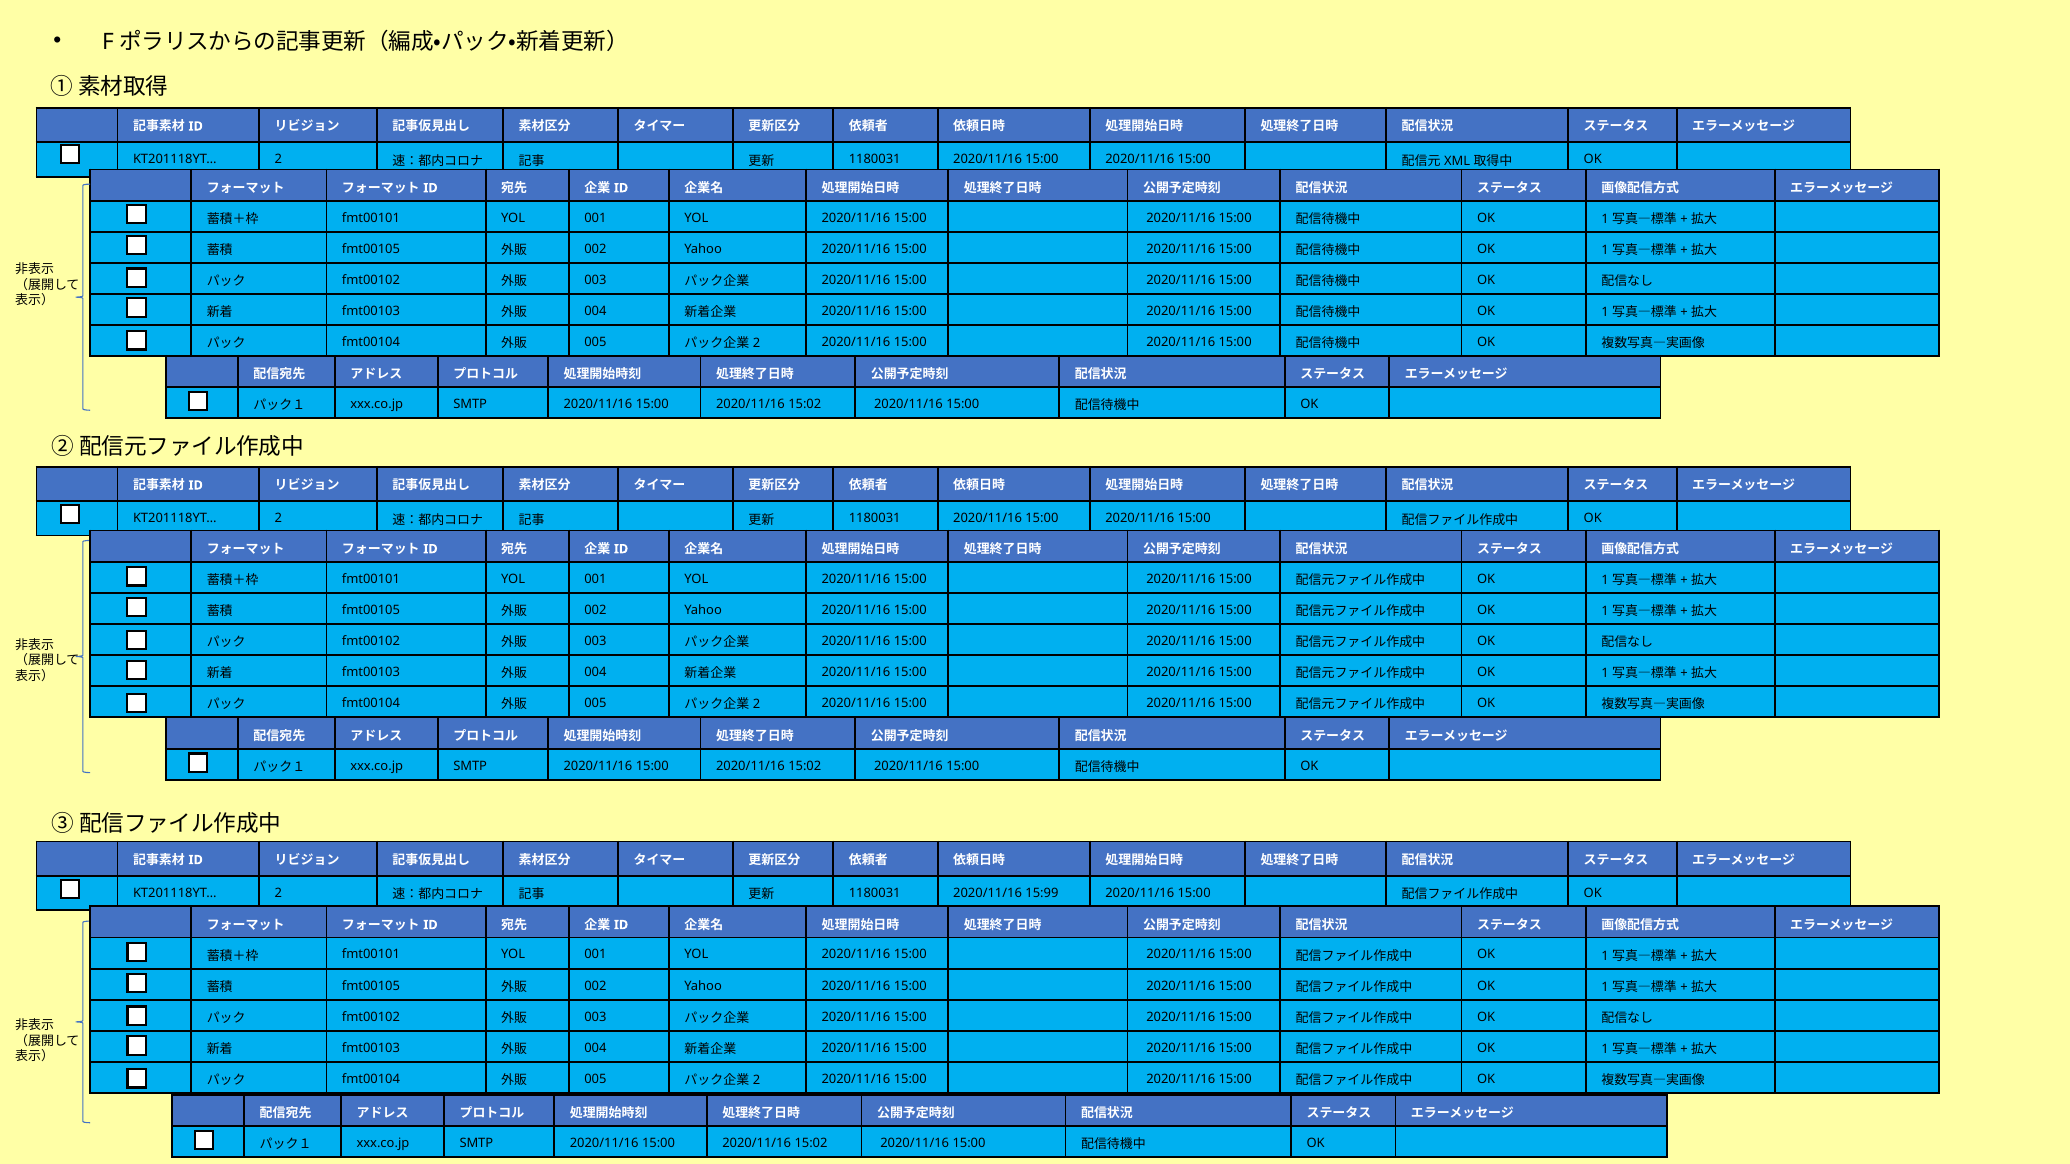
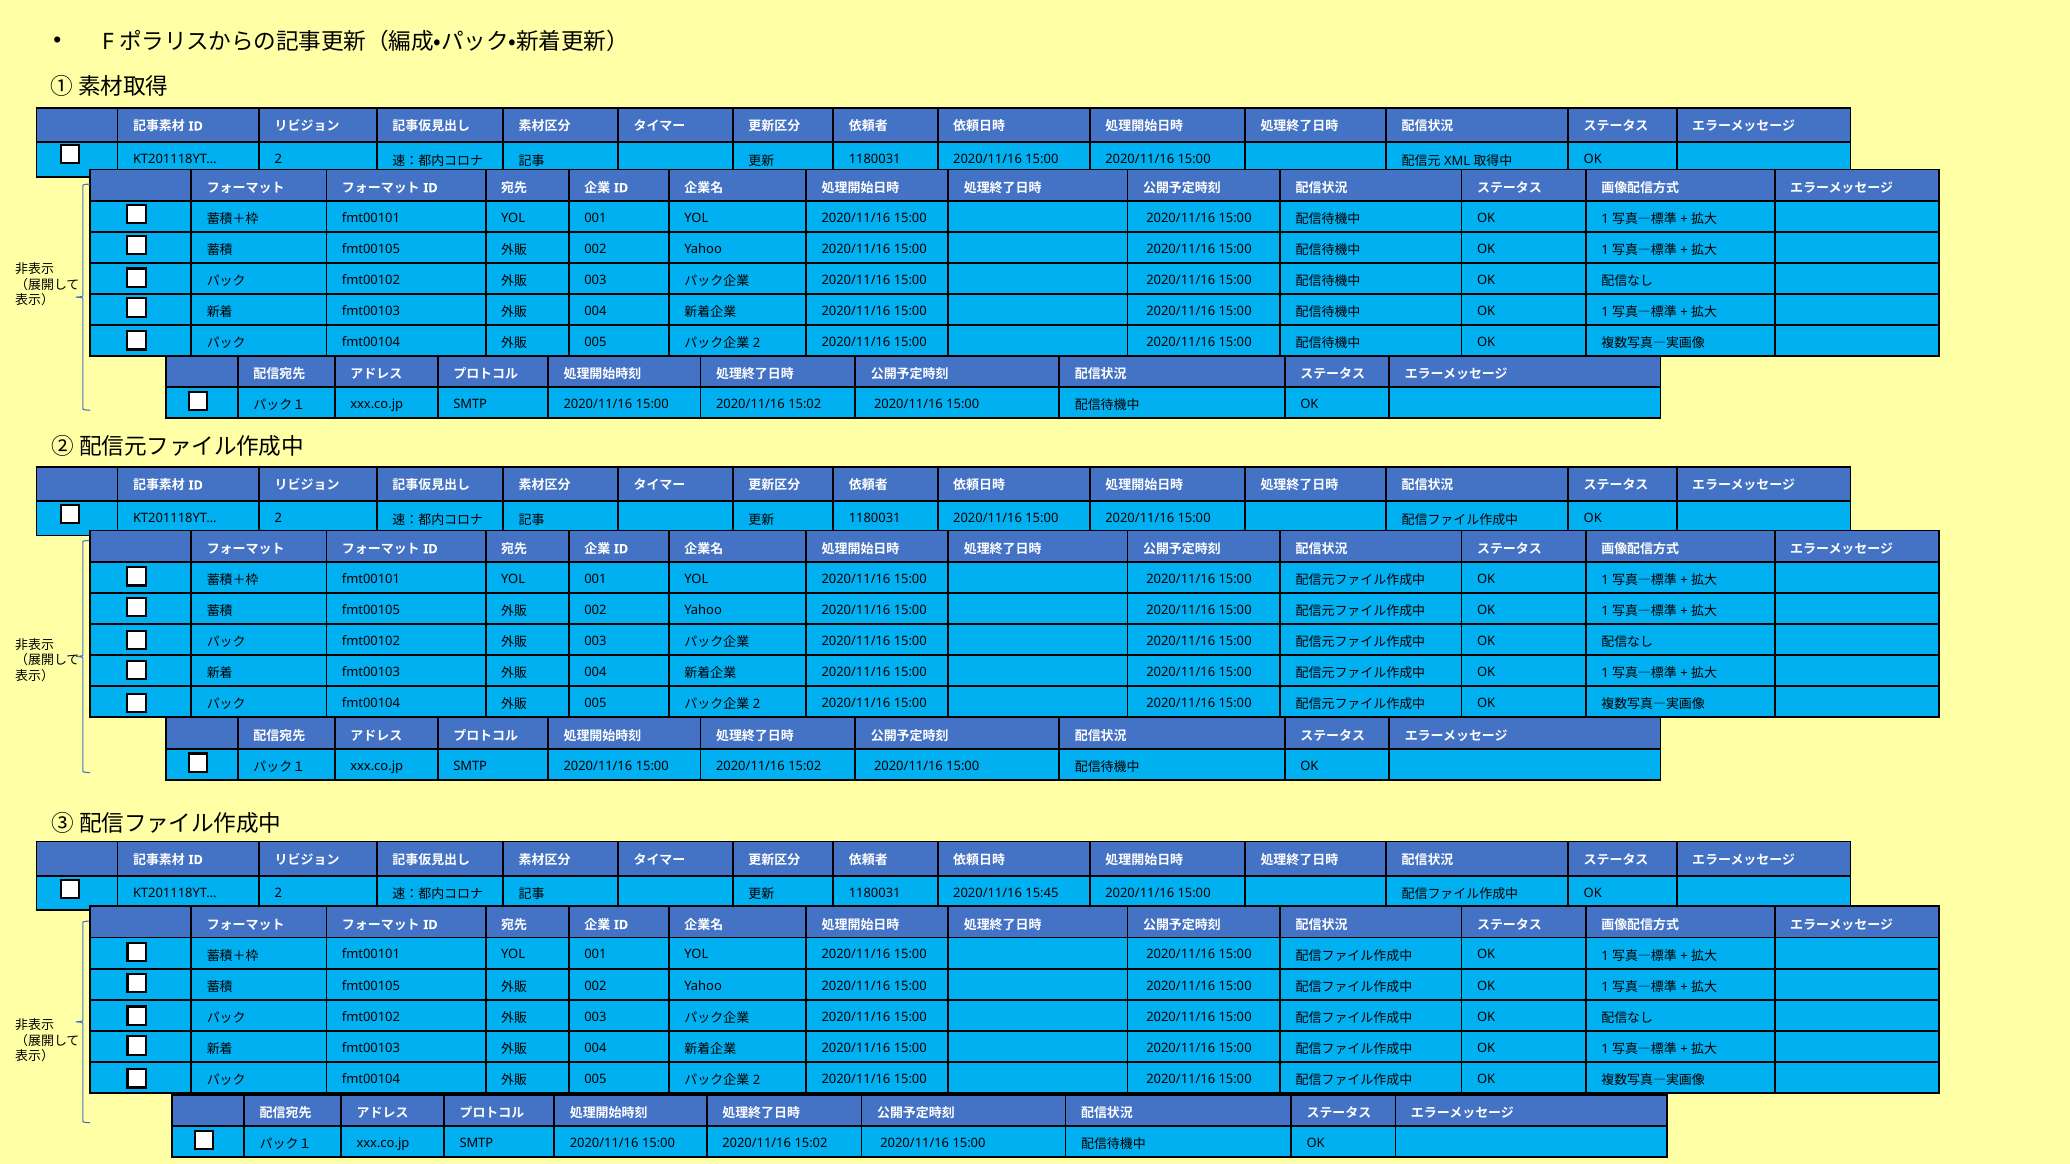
15:99: 15:99 -> 15:45 (1042, 893)
